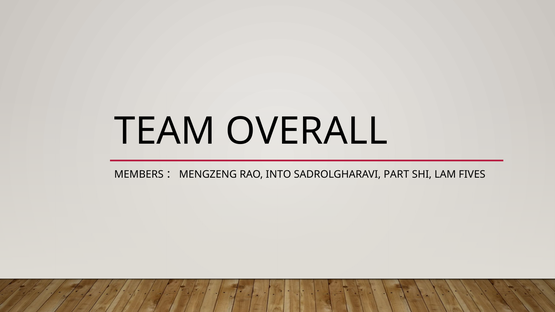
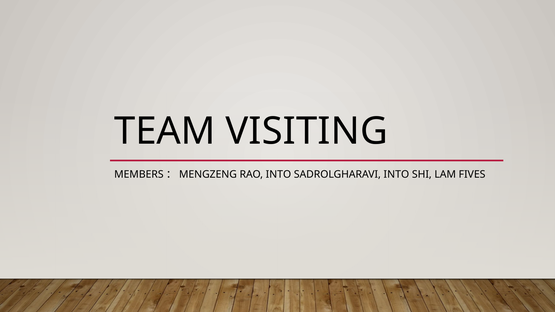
OVERALL: OVERALL -> VISITING (307, 131)
SADROLGHARAVI PART: PART -> INTO (396, 174)
